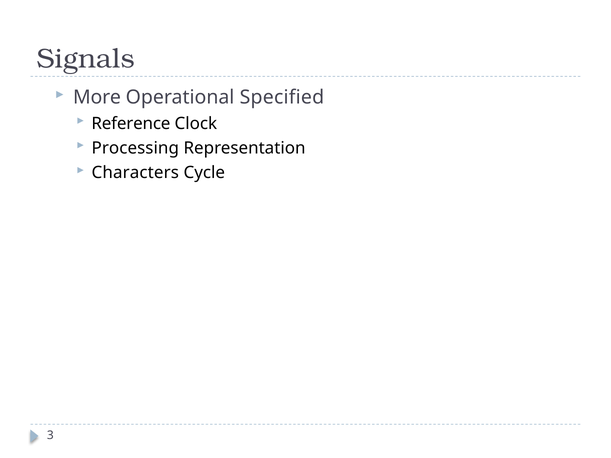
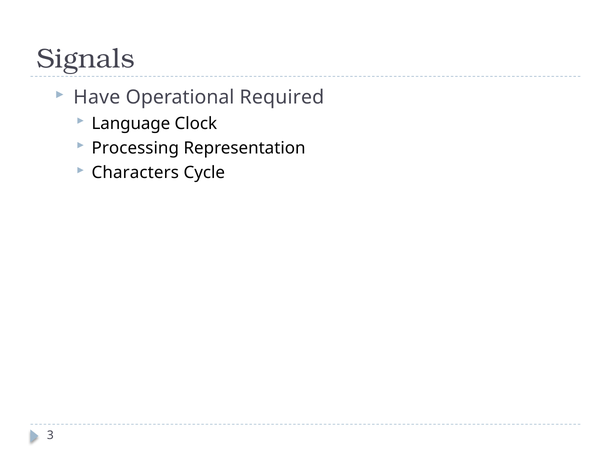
More: More -> Have (97, 98)
Specified: Specified -> Required (282, 98)
Reference: Reference -> Language (131, 124)
